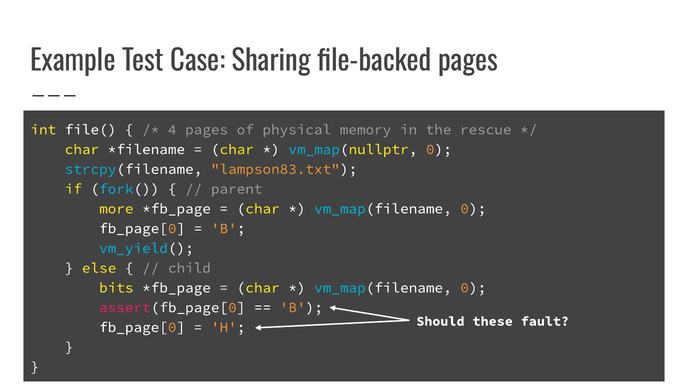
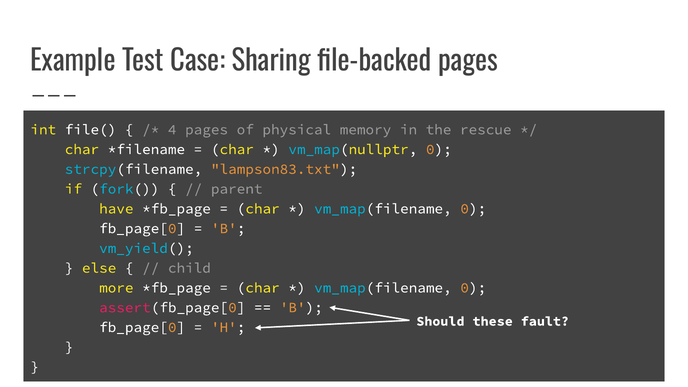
more: more -> have (116, 209)
bits: bits -> more (116, 288)
